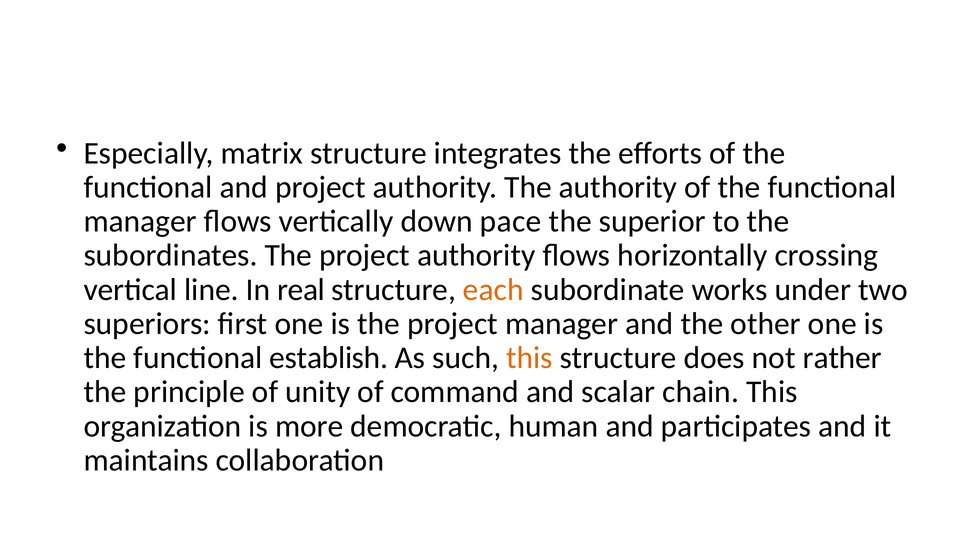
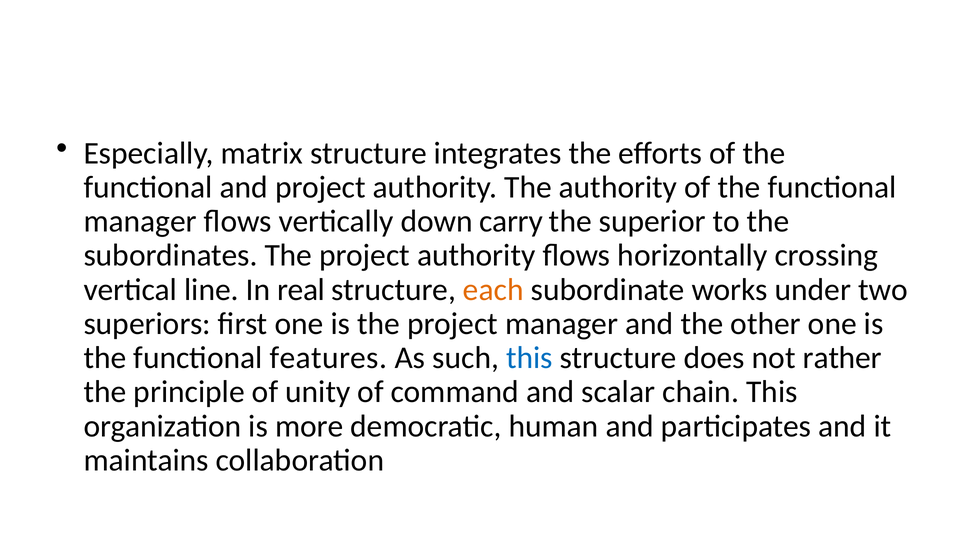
pace: pace -> carry (511, 221)
establish: establish -> features (328, 358)
this colour: orange -> blue (529, 358)
